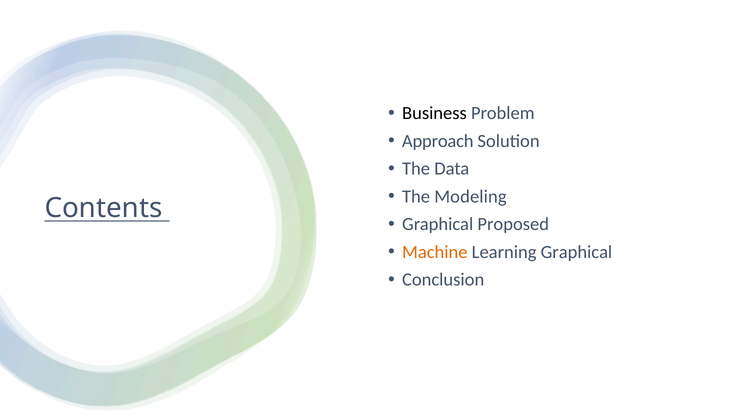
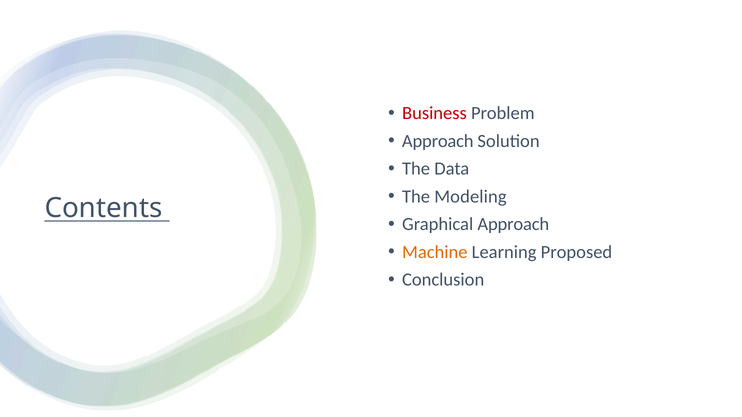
Business colour: black -> red (434, 113)
Graphical Proposed: Proposed -> Approach (513, 224)
Learning Graphical: Graphical -> Proposed (576, 252)
